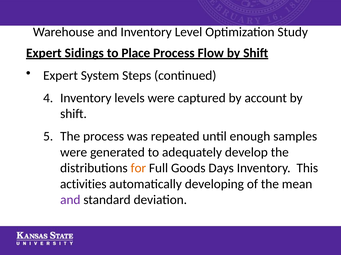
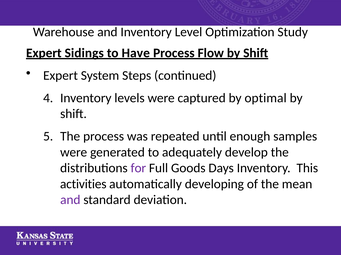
Place: Place -> Have (136, 53)
account: account -> optimal (266, 98)
for colour: orange -> purple (138, 169)
